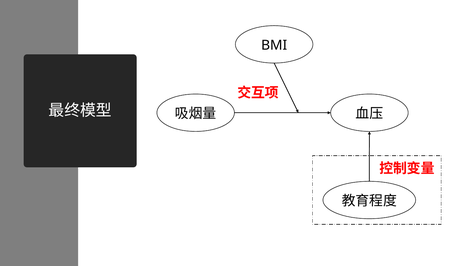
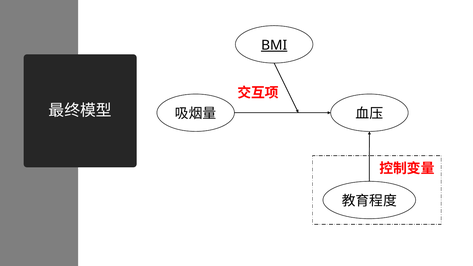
BMI underline: none -> present (274, 45)
